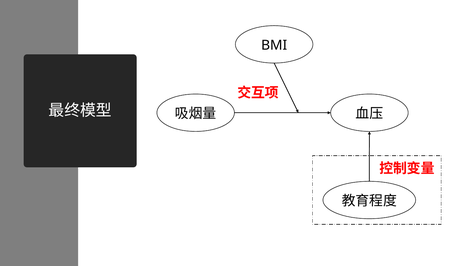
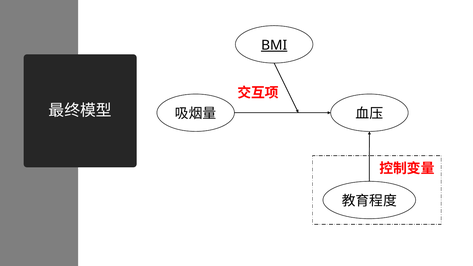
BMI underline: none -> present (274, 45)
